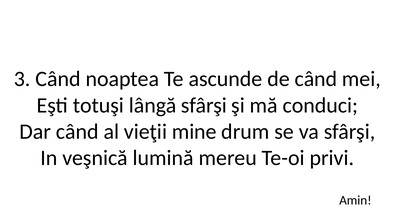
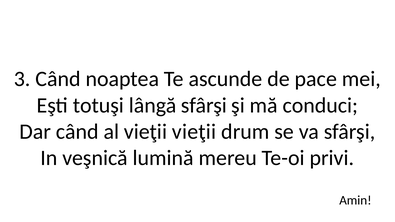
de când: când -> pace (316, 79)
vieţii mine: mine -> vieţii (194, 132)
